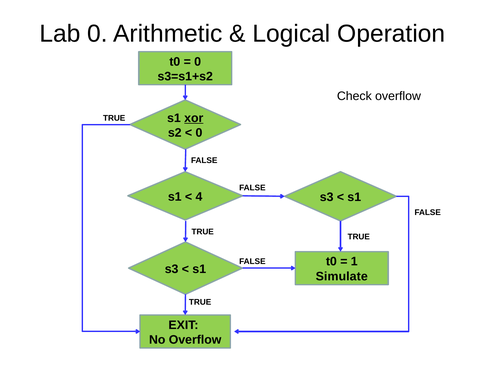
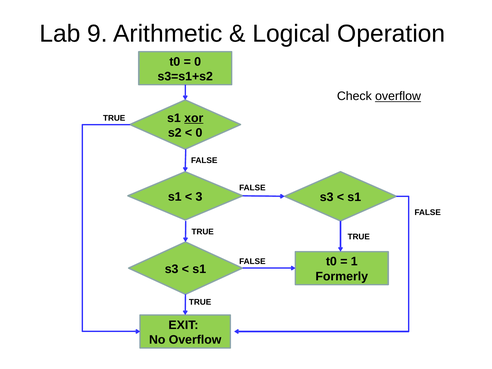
Lab 0: 0 -> 9 (98, 34)
overflow underline: none -> present (398, 96)
4: 4 -> 3 (199, 197)
Simulate: Simulate -> Formerly (342, 276)
